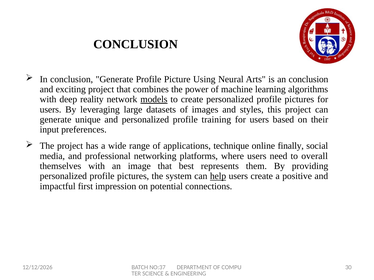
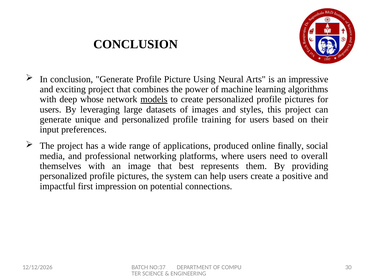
an conclusion: conclusion -> impressive (308, 79)
reality: reality -> whose (92, 100)
technique: technique -> produced (231, 146)
help underline: present -> none (218, 176)
